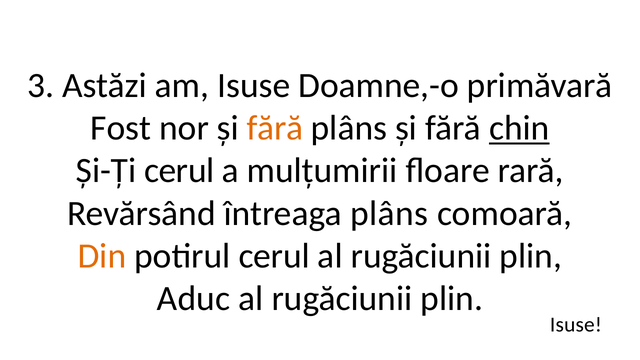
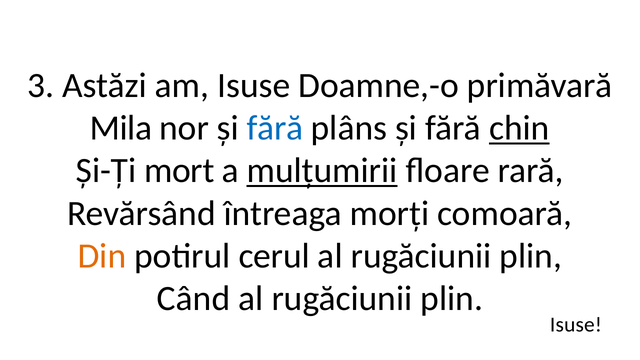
Fost: Fost -> Mila (121, 128)
fără colour: orange -> blue (275, 128)
Și-Ți cerul: cerul -> mort (179, 171)
mulțumirii underline: none -> present (322, 171)
întreaga plâns: plâns -> morți (389, 213)
Aduc: Aduc -> Când (194, 299)
